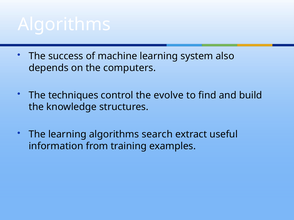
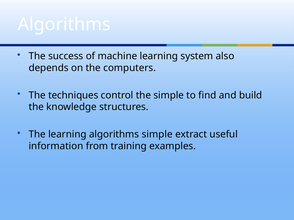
the evolve: evolve -> simple (169, 95)
algorithms search: search -> simple (157, 135)
